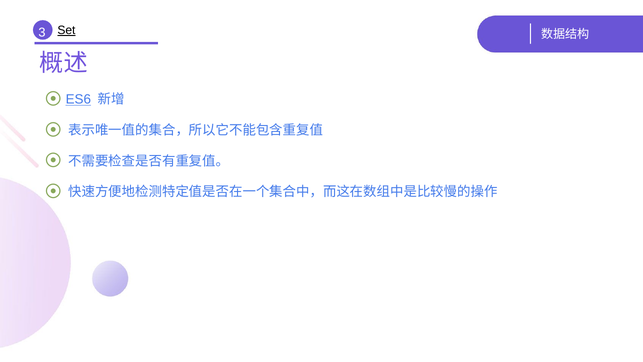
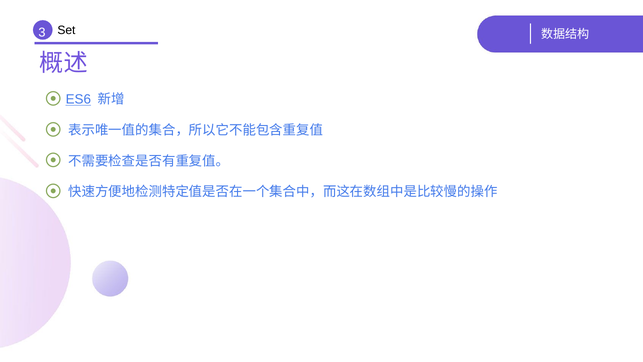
Set underline: present -> none (66, 30)
